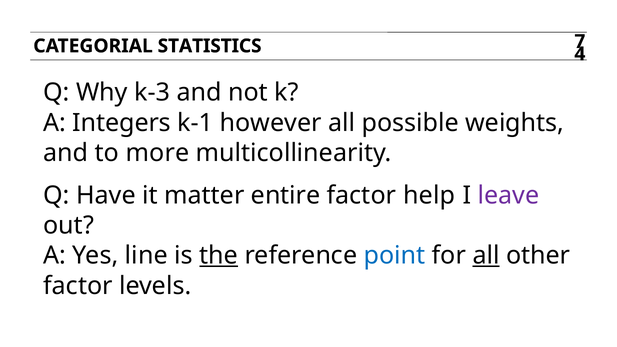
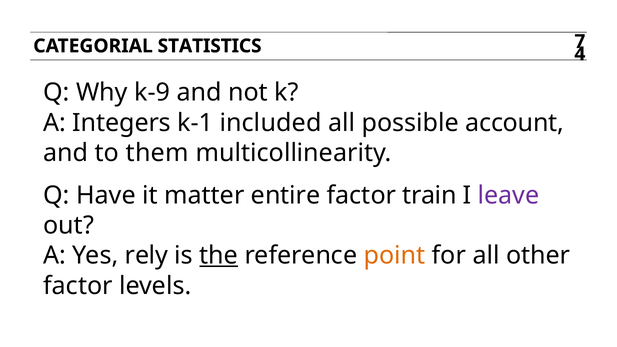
k-3: k-3 -> k-9 (152, 93)
however: however -> included (271, 123)
weights: weights -> account (515, 123)
more: more -> them (157, 153)
help: help -> train (429, 195)
line: line -> rely (146, 255)
point colour: blue -> orange (395, 255)
all underline: present -> none (486, 255)
